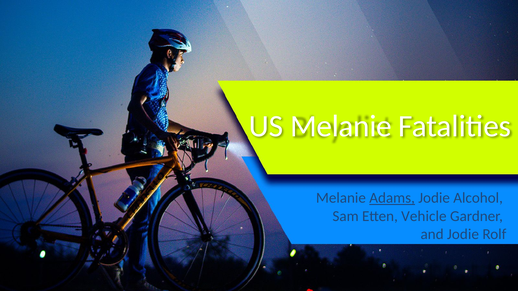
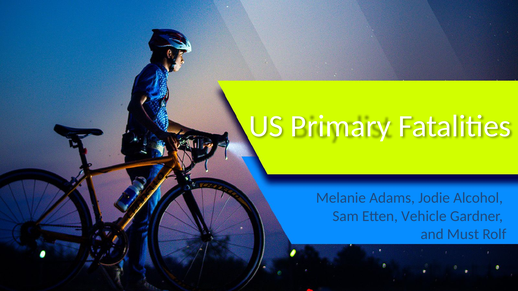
US Melanie: Melanie -> Primary (341, 126)
Adams underline: present -> none (392, 198)
and Jodie: Jodie -> Must (463, 234)
